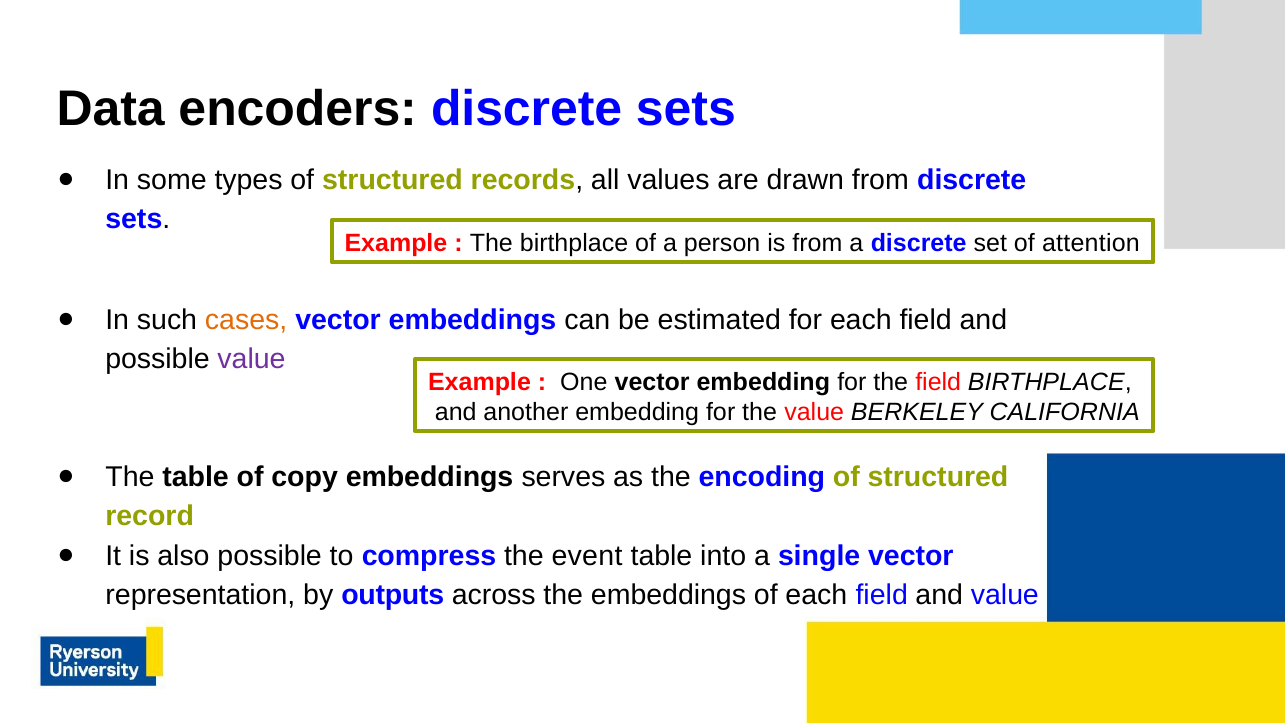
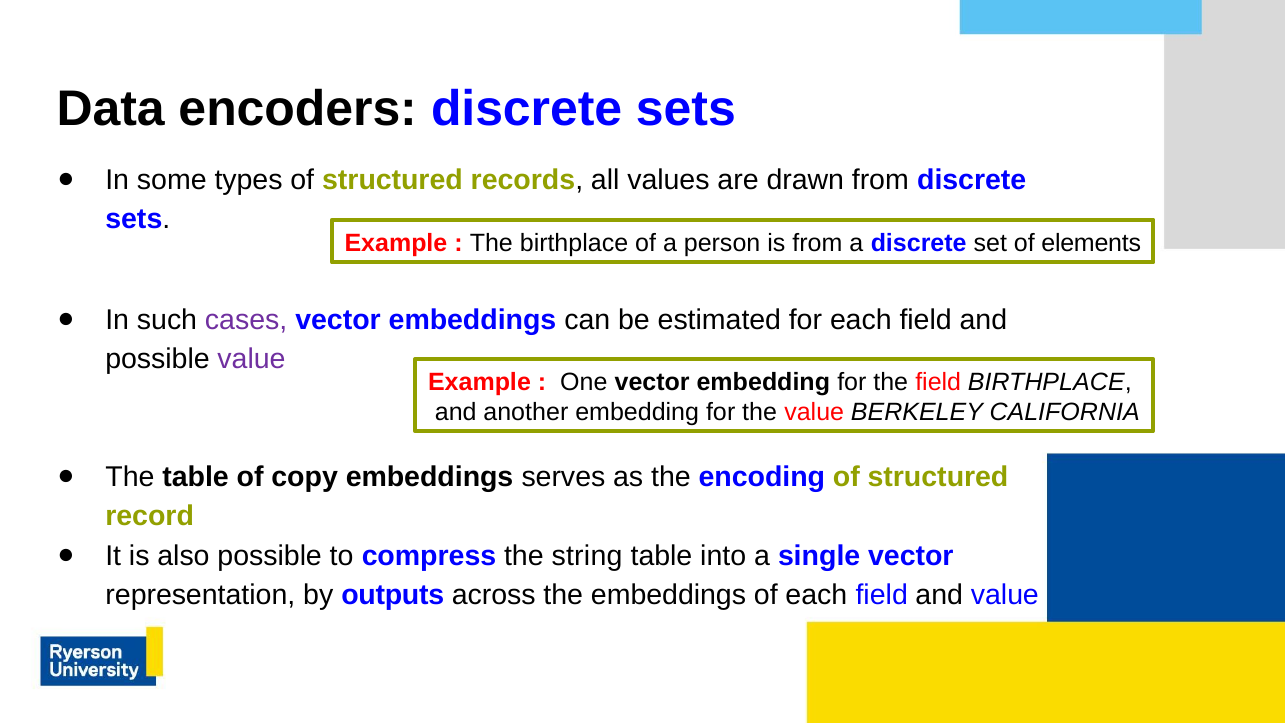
attention: attention -> elements (1091, 243)
cases colour: orange -> purple (246, 320)
event: event -> string (587, 556)
